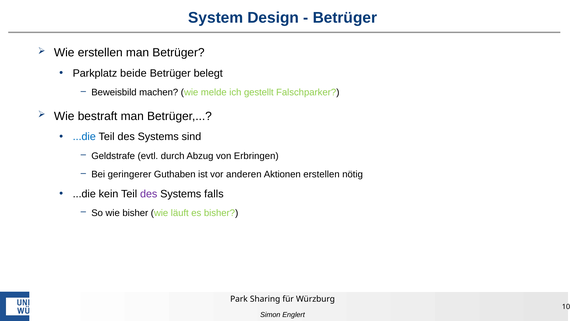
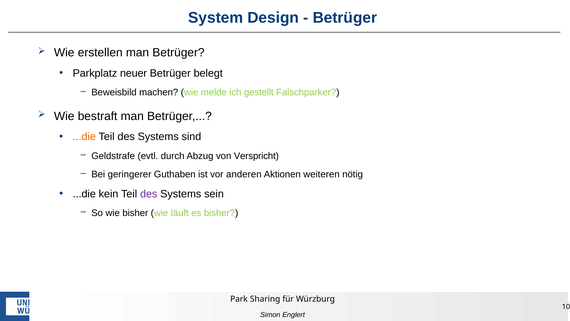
beide: beide -> neuer (134, 73)
...die colour: blue -> orange (84, 137)
Erbringen: Erbringen -> Verspricht (256, 156)
Aktionen erstellen: erstellen -> weiteren (321, 174)
falls: falls -> sein (214, 194)
